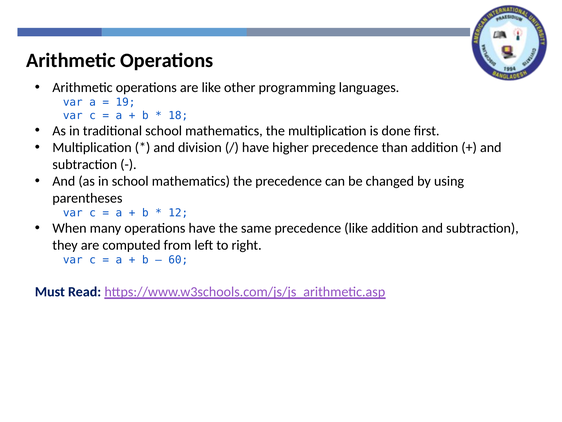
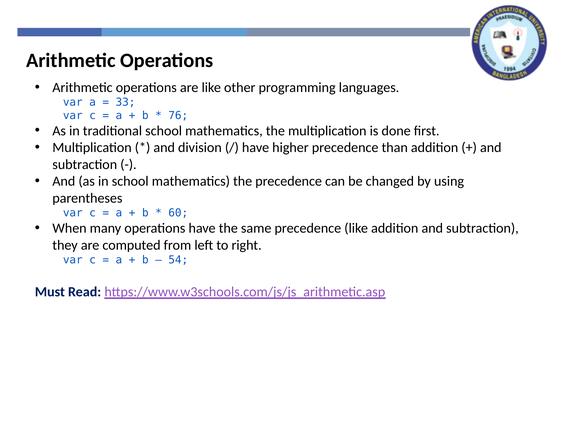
19: 19 -> 33 (126, 102)
18: 18 -> 76 (178, 115)
12: 12 -> 60 (178, 213)
60: 60 -> 54 (178, 260)
